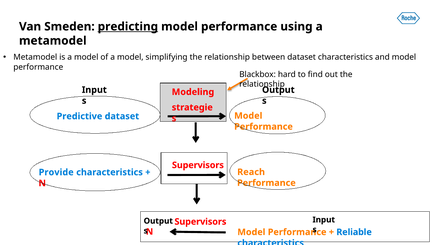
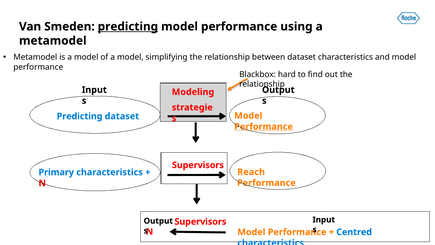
Predictive: Predictive -> Predicting (80, 116)
Performance underline: none -> present (264, 126)
Provide: Provide -> Primary (56, 172)
Reliable: Reliable -> Centred (354, 232)
